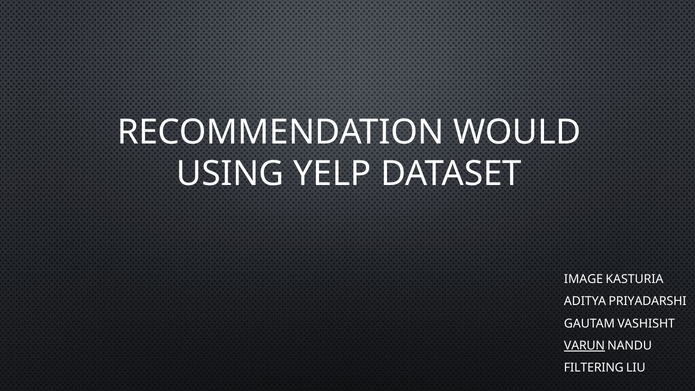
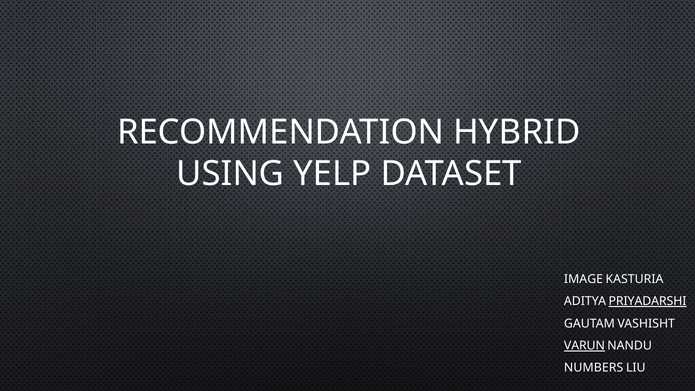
WOULD: WOULD -> HYBRID (517, 132)
PRIYADARSHI underline: none -> present (648, 301)
FILTERING: FILTERING -> NUMBERS (594, 368)
